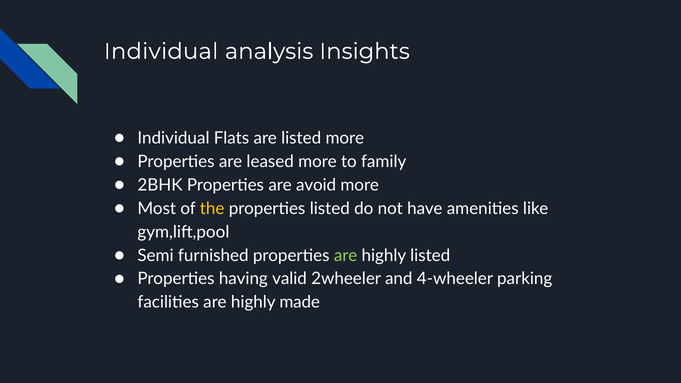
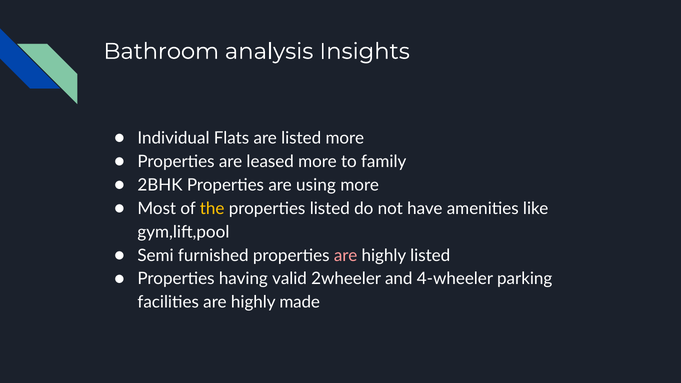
Individual: Individual -> Bathroom (161, 51)
avoid: avoid -> using (316, 185)
are colour: light green -> pink (346, 255)
